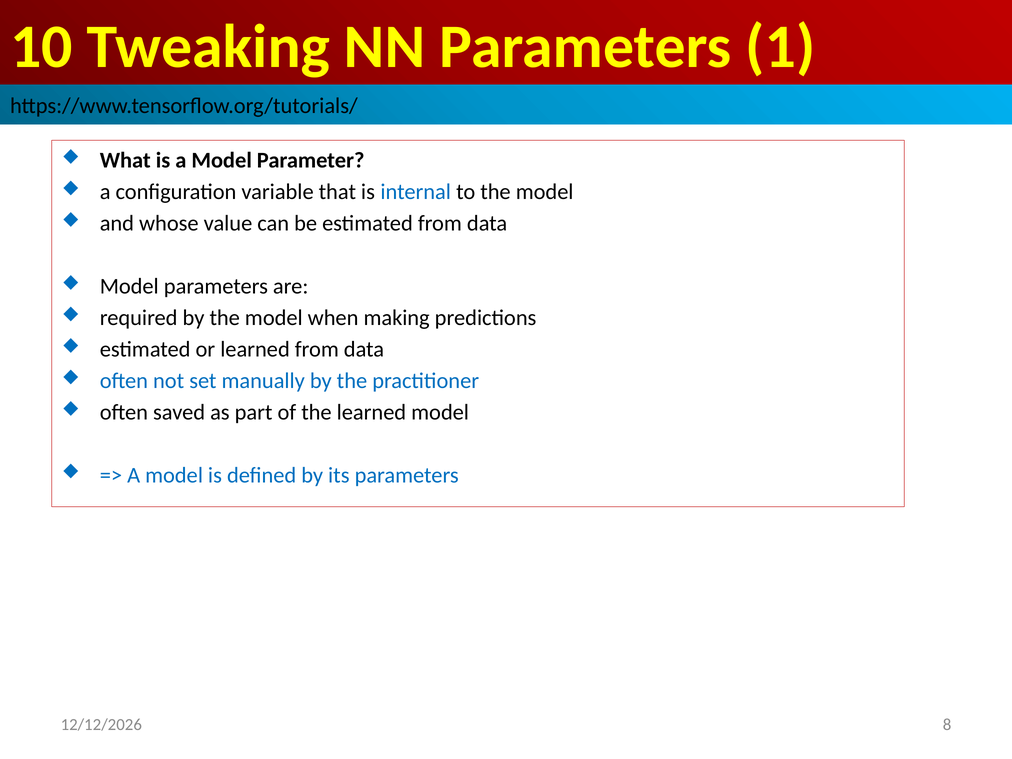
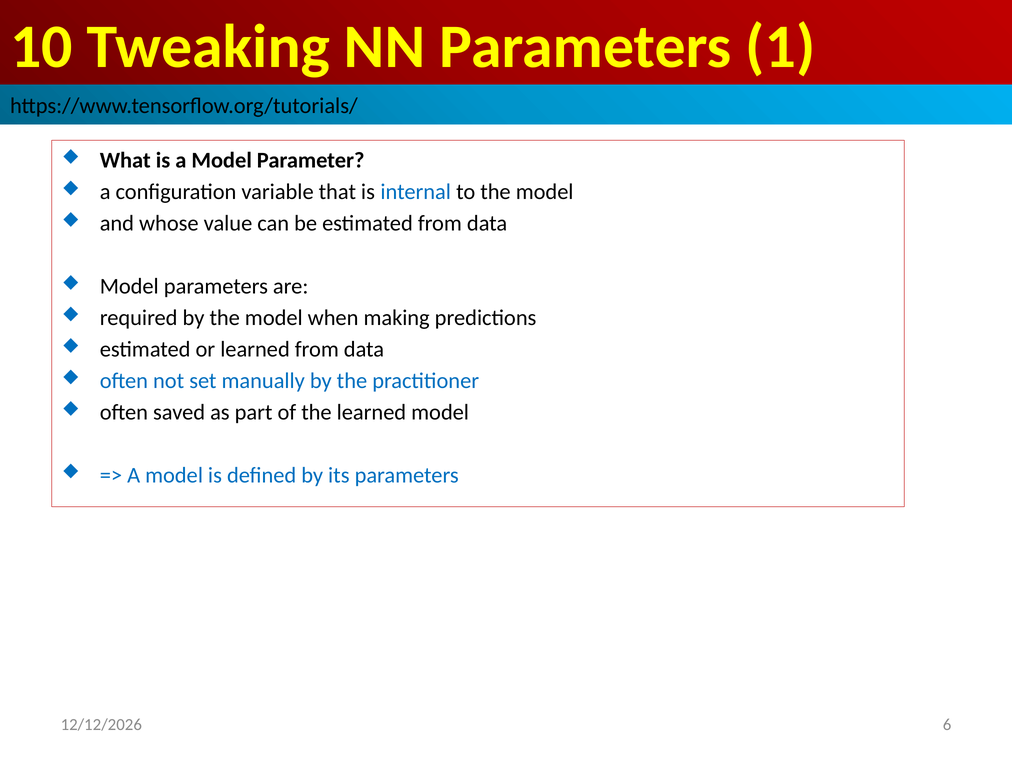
8: 8 -> 6 (947, 725)
